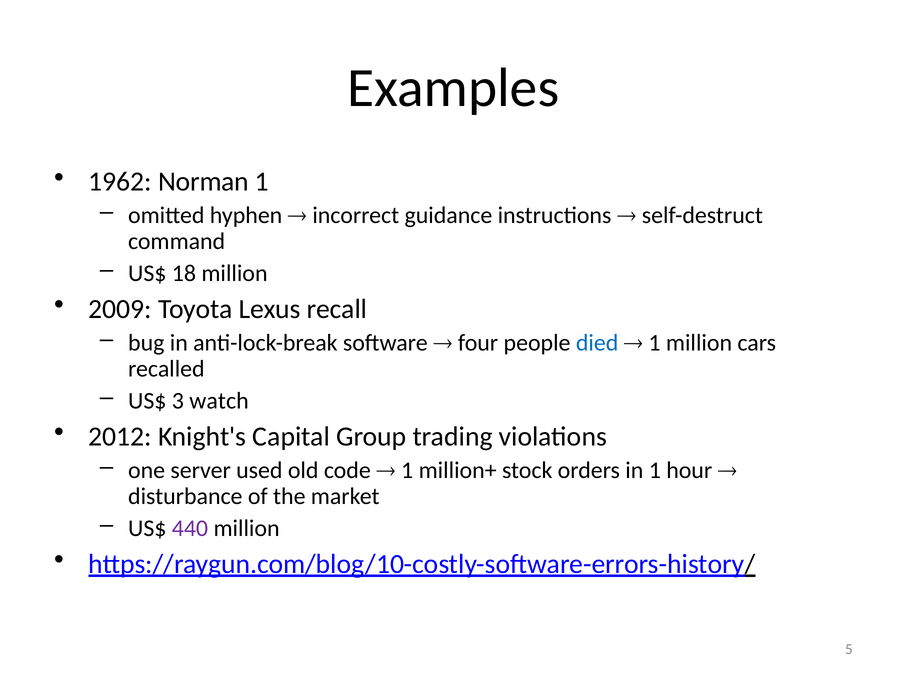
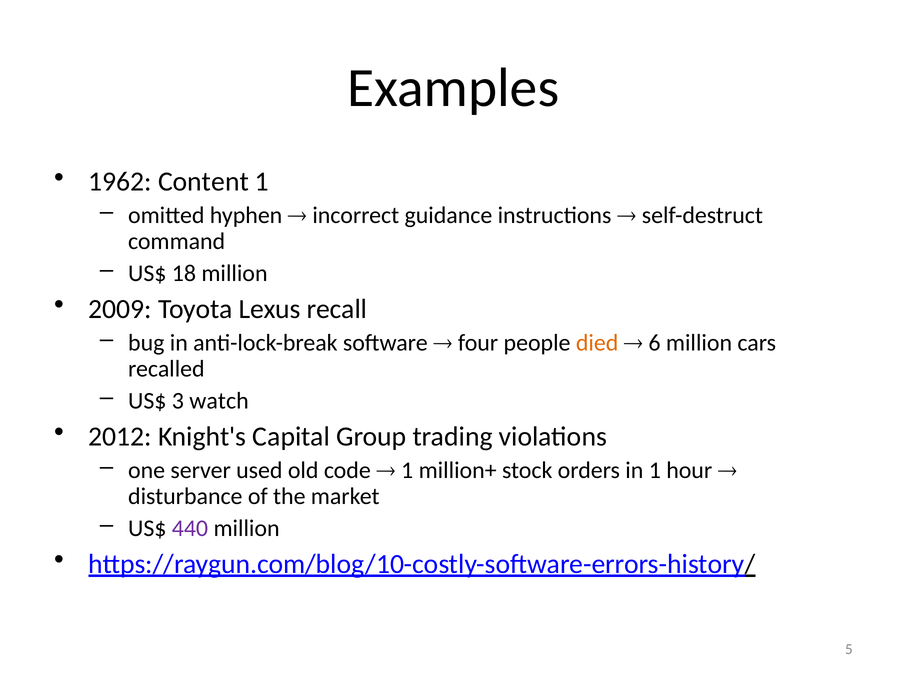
Norman: Norman -> Content (203, 182)
died colour: blue -> orange (597, 343)
1: 1 -> 6 (654, 343)
